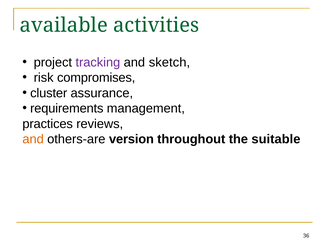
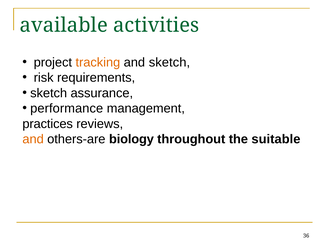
tracking colour: purple -> orange (98, 62)
compromises: compromises -> requirements (96, 78)
cluster: cluster -> sketch (49, 93)
requirements: requirements -> performance (67, 108)
version: version -> biology (131, 139)
